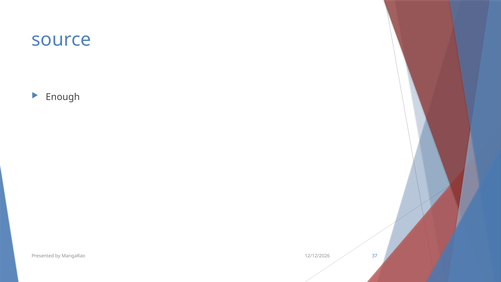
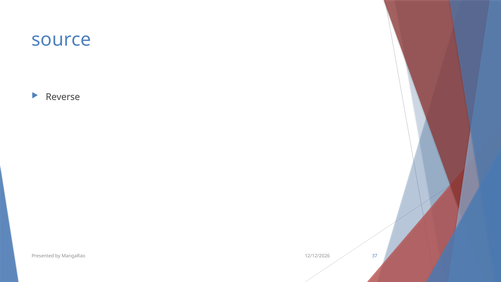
Enough: Enough -> Reverse (63, 97)
